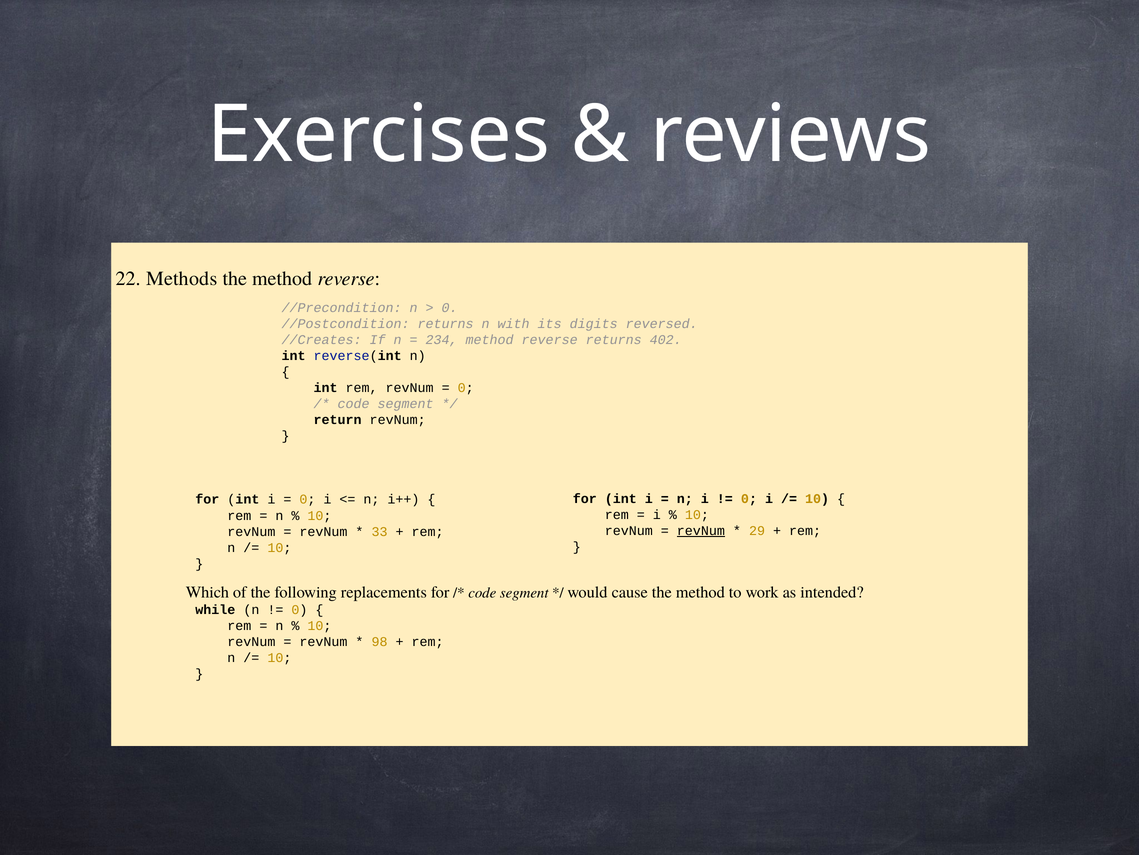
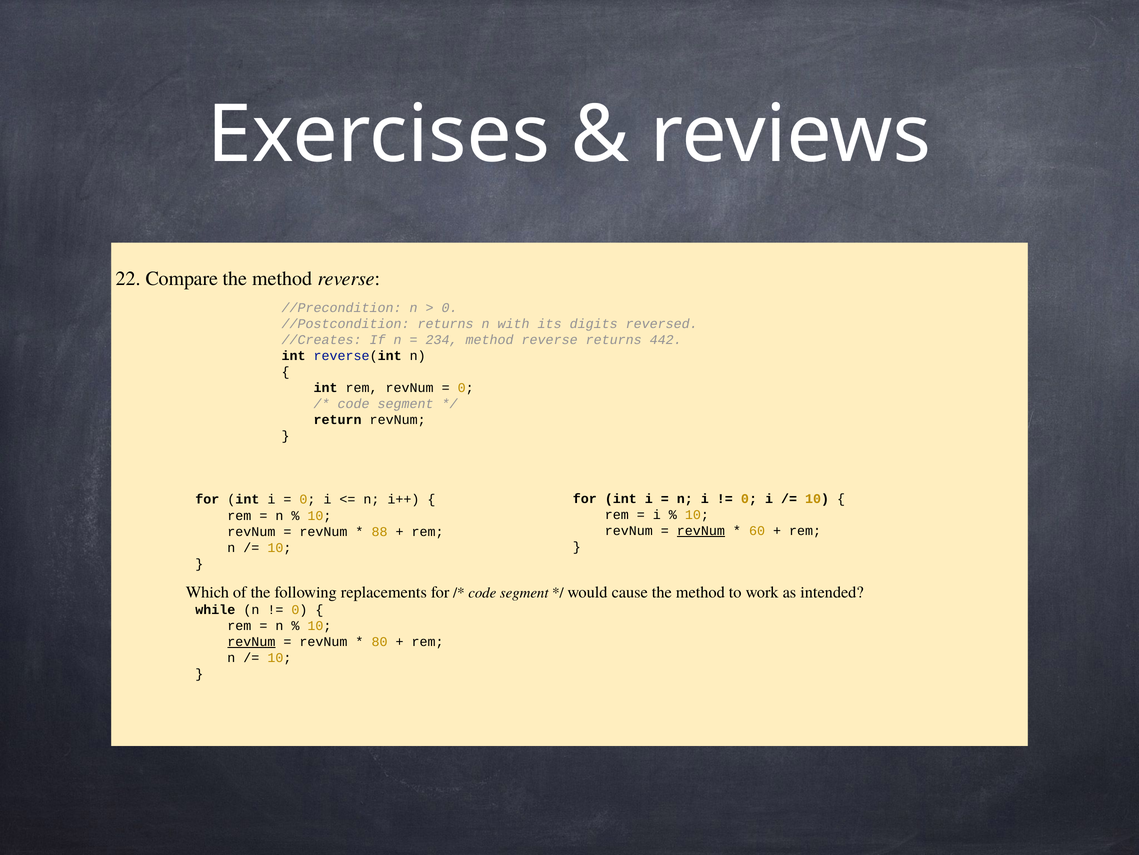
Methods: Methods -> Compare (182, 279)
402: 402 -> 442 (666, 340)
29: 29 -> 60 (757, 530)
33: 33 -> 88 (380, 531)
revNum underline: none -> present (251, 641)
98: 98 -> 80 (380, 641)
